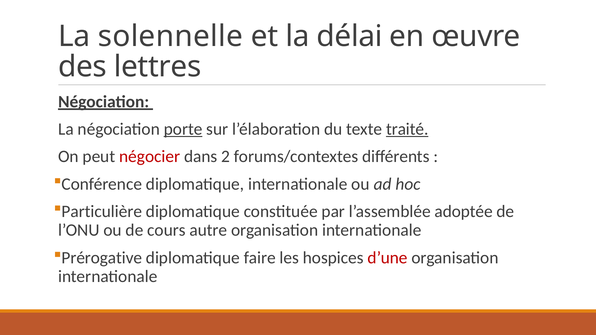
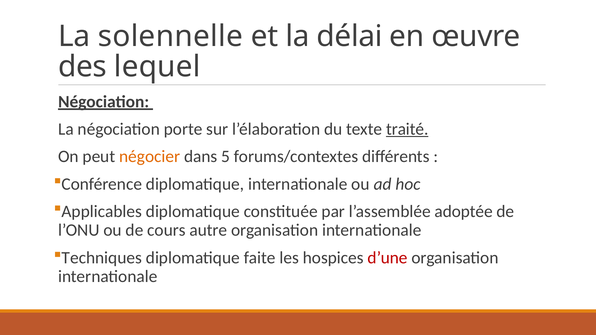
lettres: lettres -> lequel (157, 67)
porte underline: present -> none (183, 129)
négocier colour: red -> orange (150, 157)
2: 2 -> 5 (226, 157)
Particulière: Particulière -> Applicables (102, 212)
Prérogative: Prérogative -> Techniques (102, 258)
faire: faire -> faite (260, 258)
